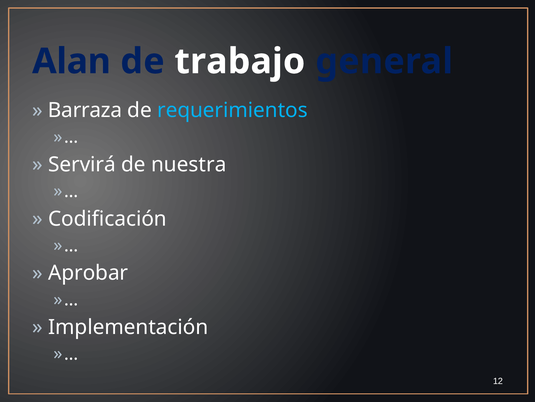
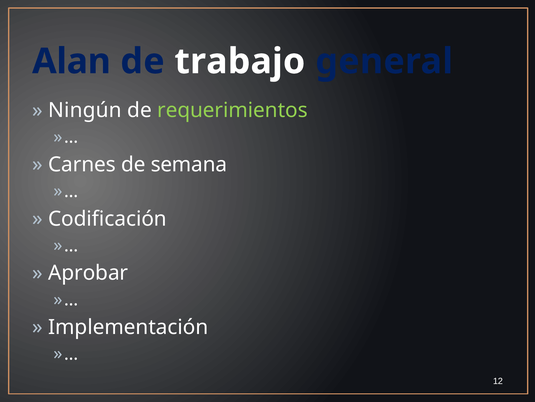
Barraza: Barraza -> Ningún (85, 110)
requerimientos colour: light blue -> light green (232, 110)
Servirá: Servirá -> Carnes (82, 164)
nuestra: nuestra -> semana (189, 164)
